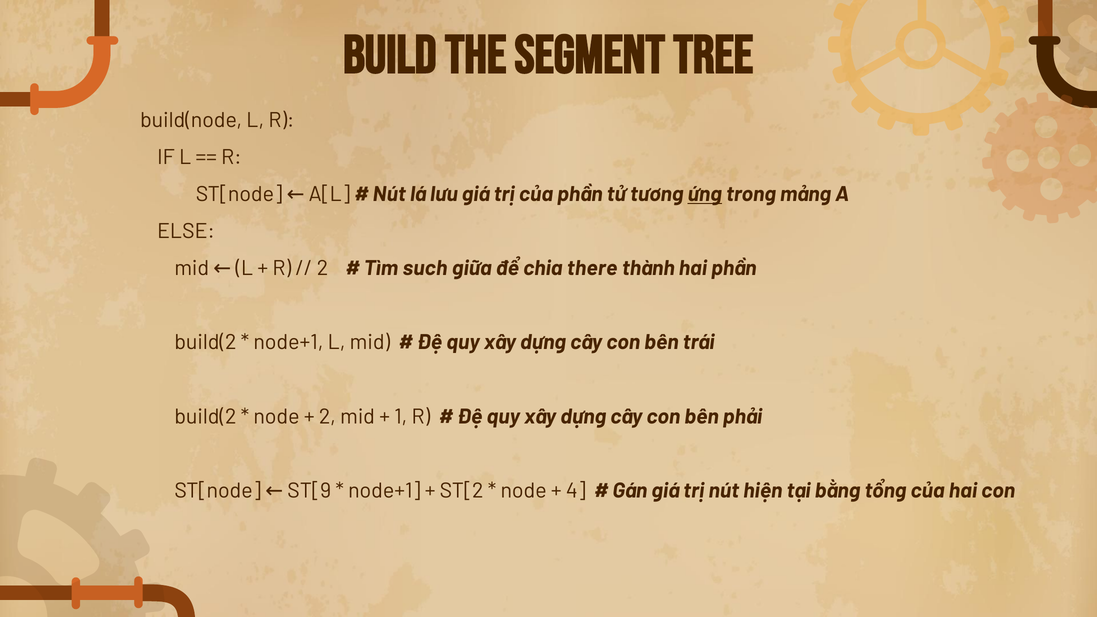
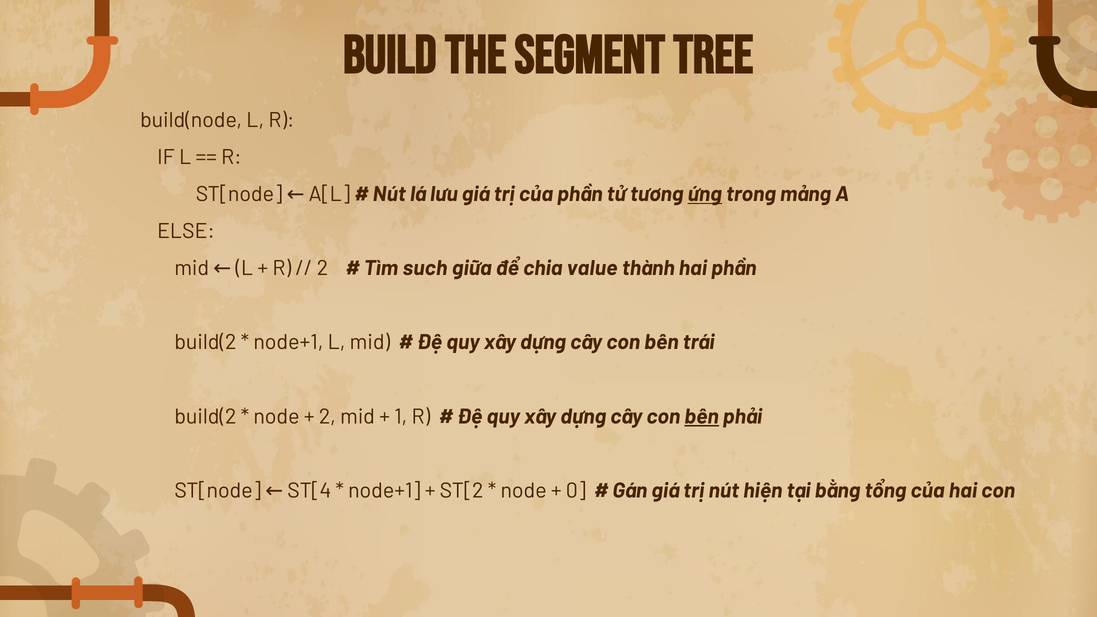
there: there -> value (592, 268)
bên underline: none -> present (702, 417)
ST[9: ST[9 -> ST[4 (309, 491)
4: 4 -> 0 (576, 491)
